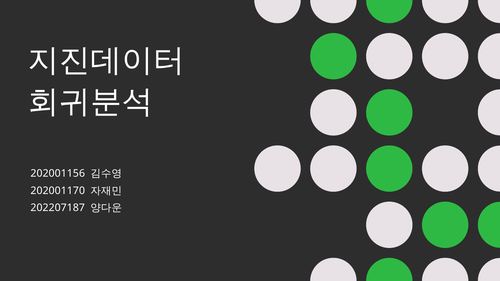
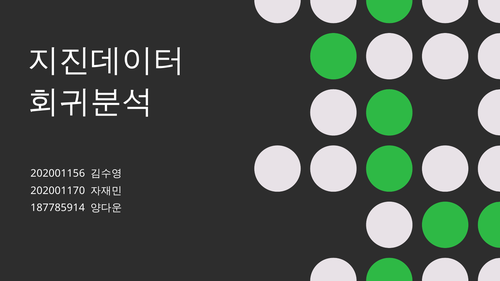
202207187: 202207187 -> 187785914 (58, 208)
